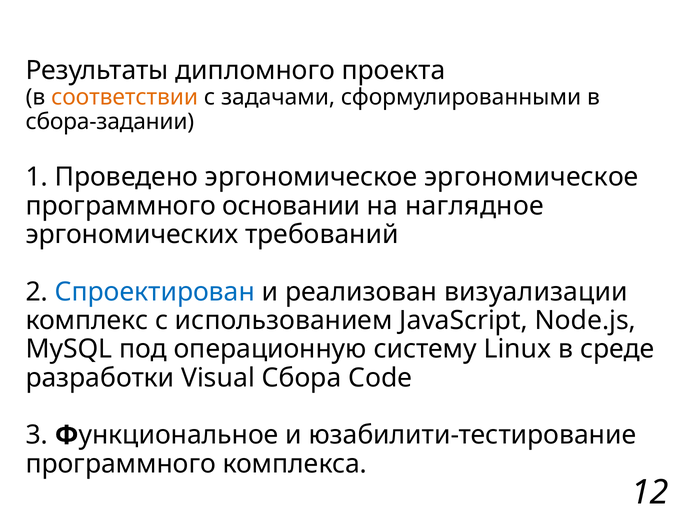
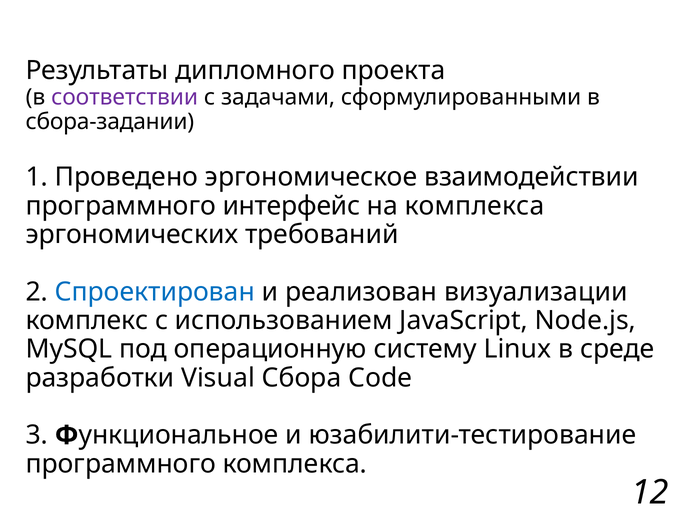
соответствии colour: orange -> purple (125, 97)
эргономическое эргономическое: эргономическое -> взаимодействии (531, 177)
основании: основании -> интерфейс (291, 206)
на наглядное: наглядное -> комплекса (474, 206)
